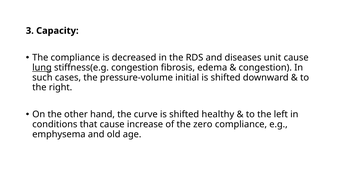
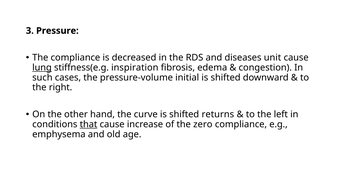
Capacity: Capacity -> Pressure (57, 31)
stiffness(e.g congestion: congestion -> inspiration (135, 68)
healthy: healthy -> returns (218, 115)
that underline: none -> present (89, 124)
